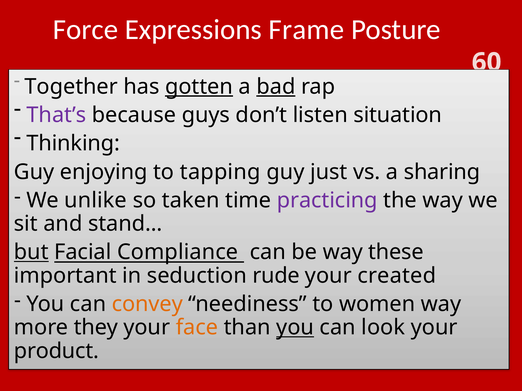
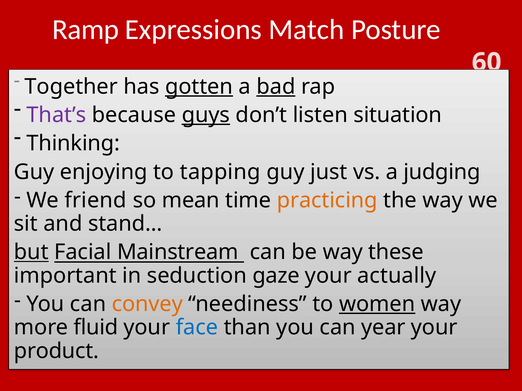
Force: Force -> Ramp (86, 30)
Frame: Frame -> Match (306, 30)
guys underline: none -> present (206, 115)
sharing: sharing -> judging (442, 172)
unlike: unlike -> friend (96, 201)
taken: taken -> mean (191, 201)
practicing colour: purple -> orange (327, 201)
Compliance: Compliance -> Mainstream (178, 252)
rude: rude -> gaze (276, 276)
created: created -> actually (397, 276)
women underline: none -> present (377, 304)
they: they -> fluid (96, 328)
face colour: orange -> blue (197, 328)
you underline: present -> none (295, 328)
look: look -> year (383, 328)
